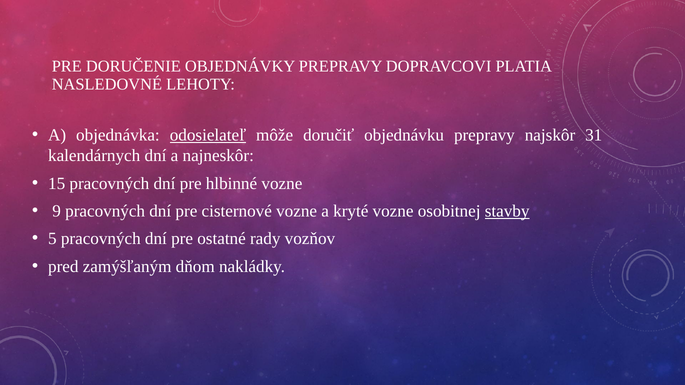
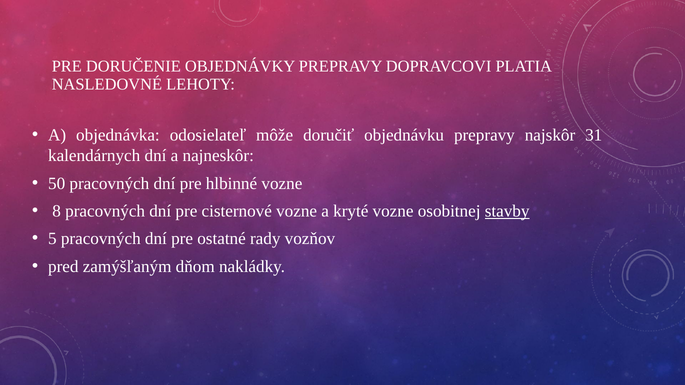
odosielateľ underline: present -> none (208, 135)
15: 15 -> 50 (57, 184)
9: 9 -> 8 (57, 211)
